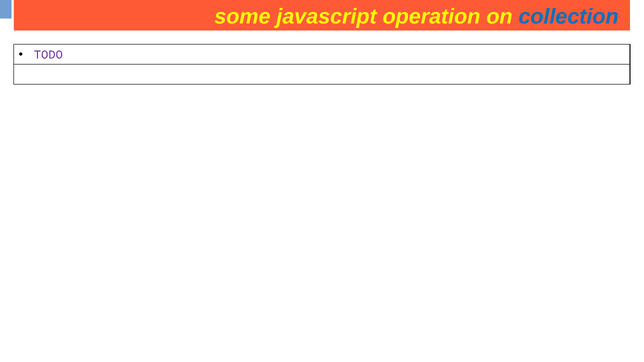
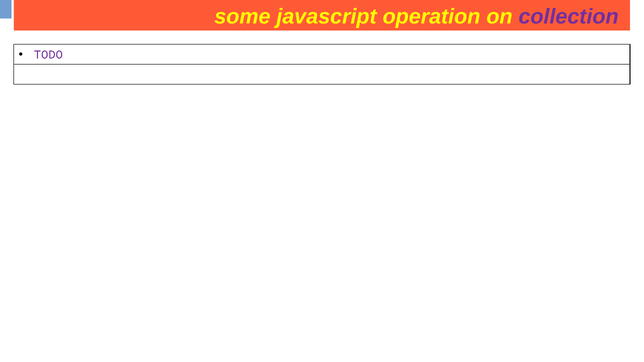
collection colour: blue -> purple (569, 17)
